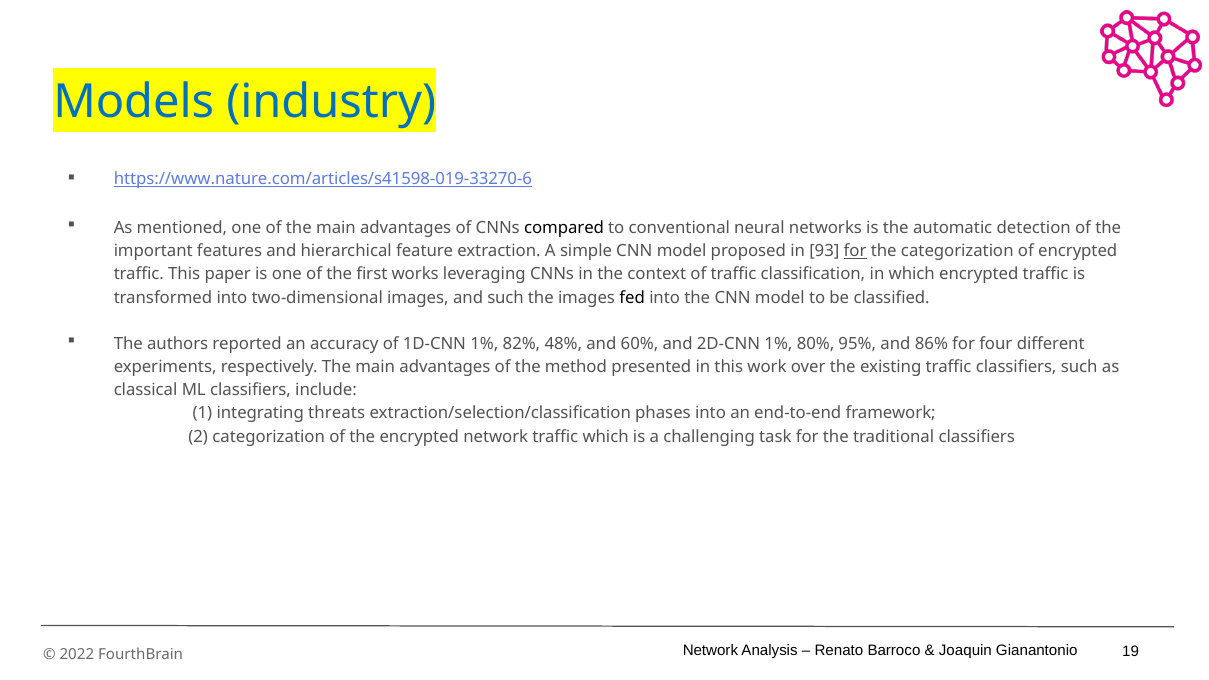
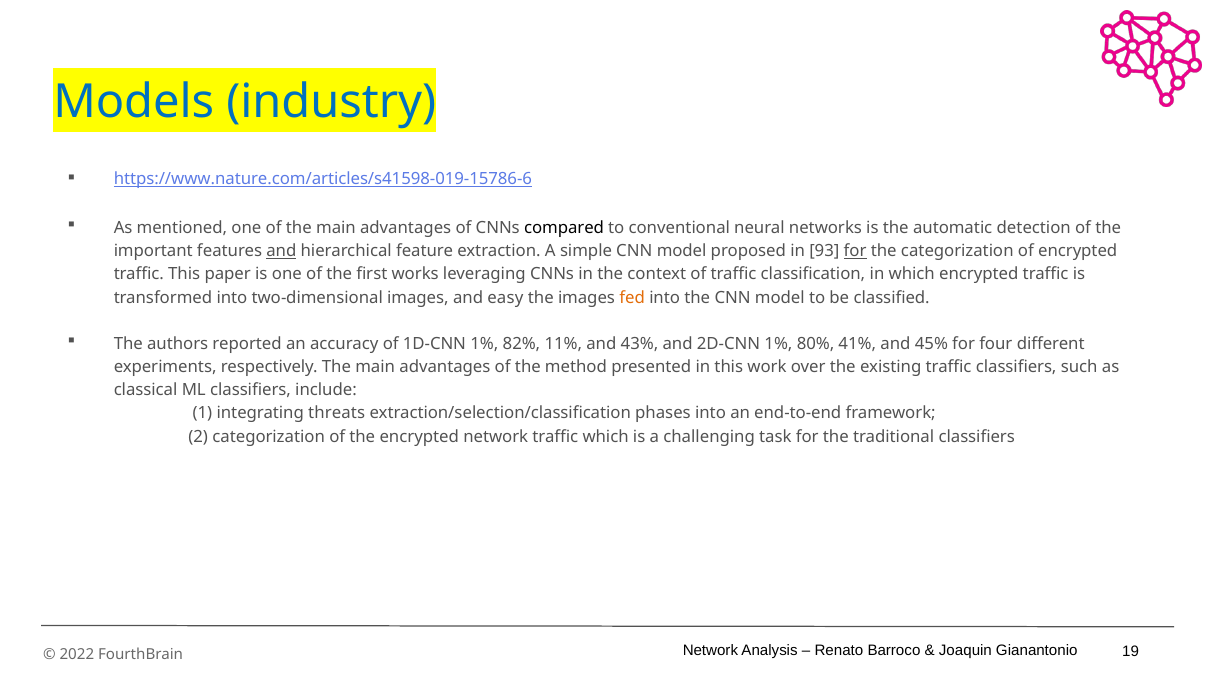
https://www.nature.com/articles/s41598-019-33270-6: https://www.nature.com/articles/s41598-019-33270-6 -> https://www.nature.com/articles/s41598-019-15786-6 (323, 179)
and underline: none -> present (281, 251)
and such: such -> easy (505, 298)
fed colour: black -> orange (632, 298)
48%: 48% -> 11% (563, 344)
60%: 60% -> 43% (639, 344)
95%: 95% -> 41% (857, 344)
86%: 86% -> 45% (931, 344)
